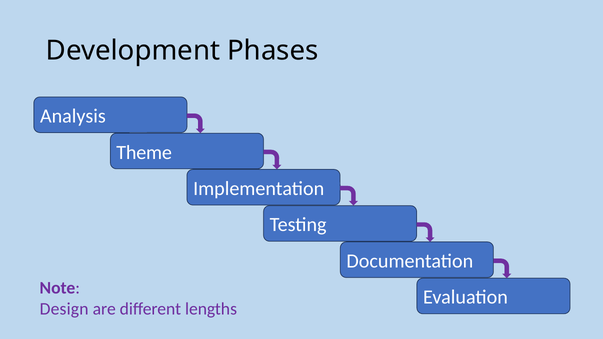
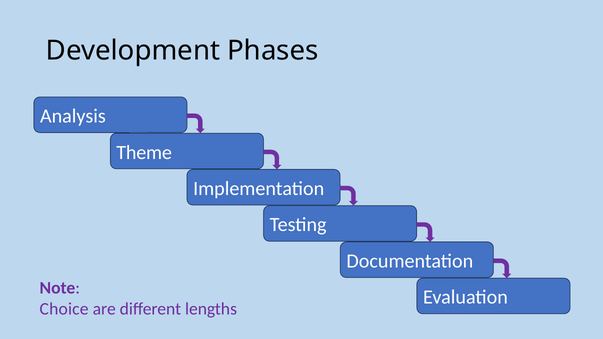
Design: Design -> Choice (64, 309)
